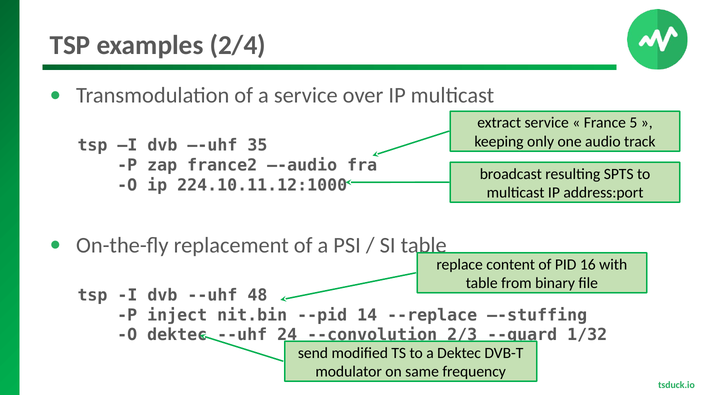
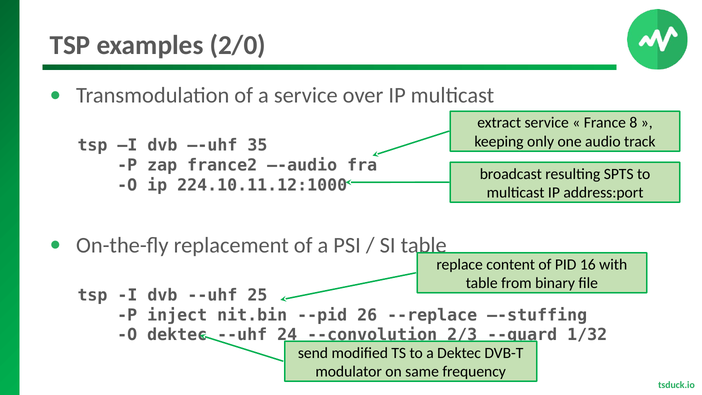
2/4: 2/4 -> 2/0 (238, 45)
5: 5 -> 8 (633, 123)
48: 48 -> 25 (257, 295)
14: 14 -> 26 (367, 315)
